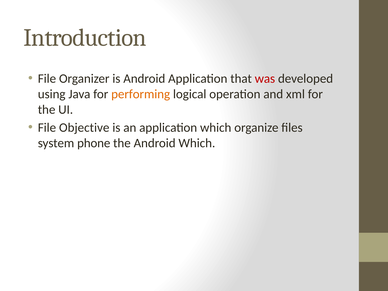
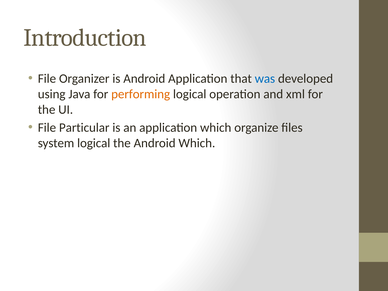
was colour: red -> blue (265, 79)
Objective: Objective -> Particular (84, 128)
system phone: phone -> logical (94, 143)
